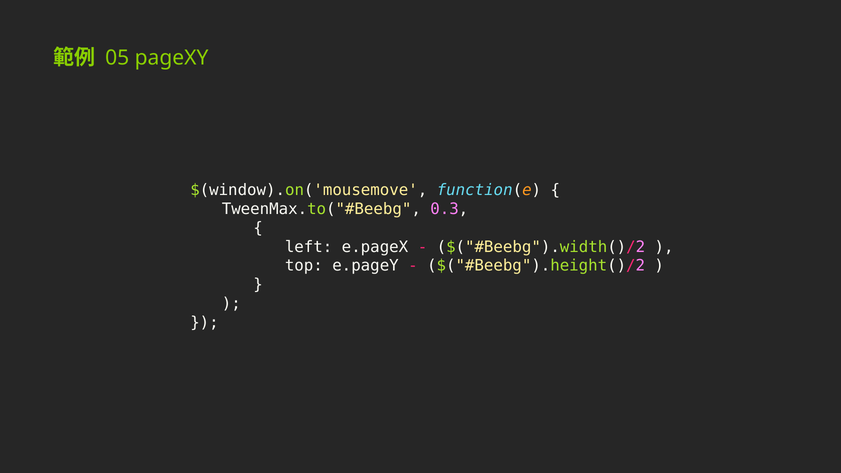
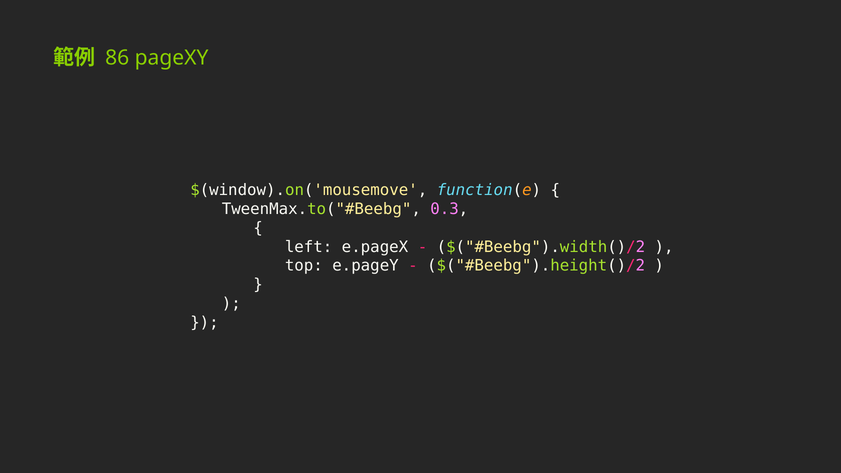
05: 05 -> 86 (117, 58)
